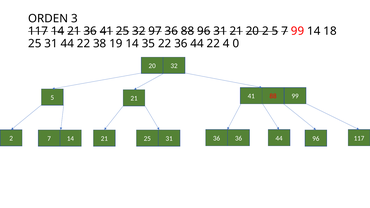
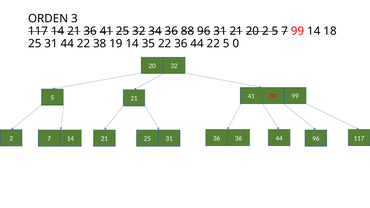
97: 97 -> 34 (155, 31)
22 4: 4 -> 5 (226, 44)
